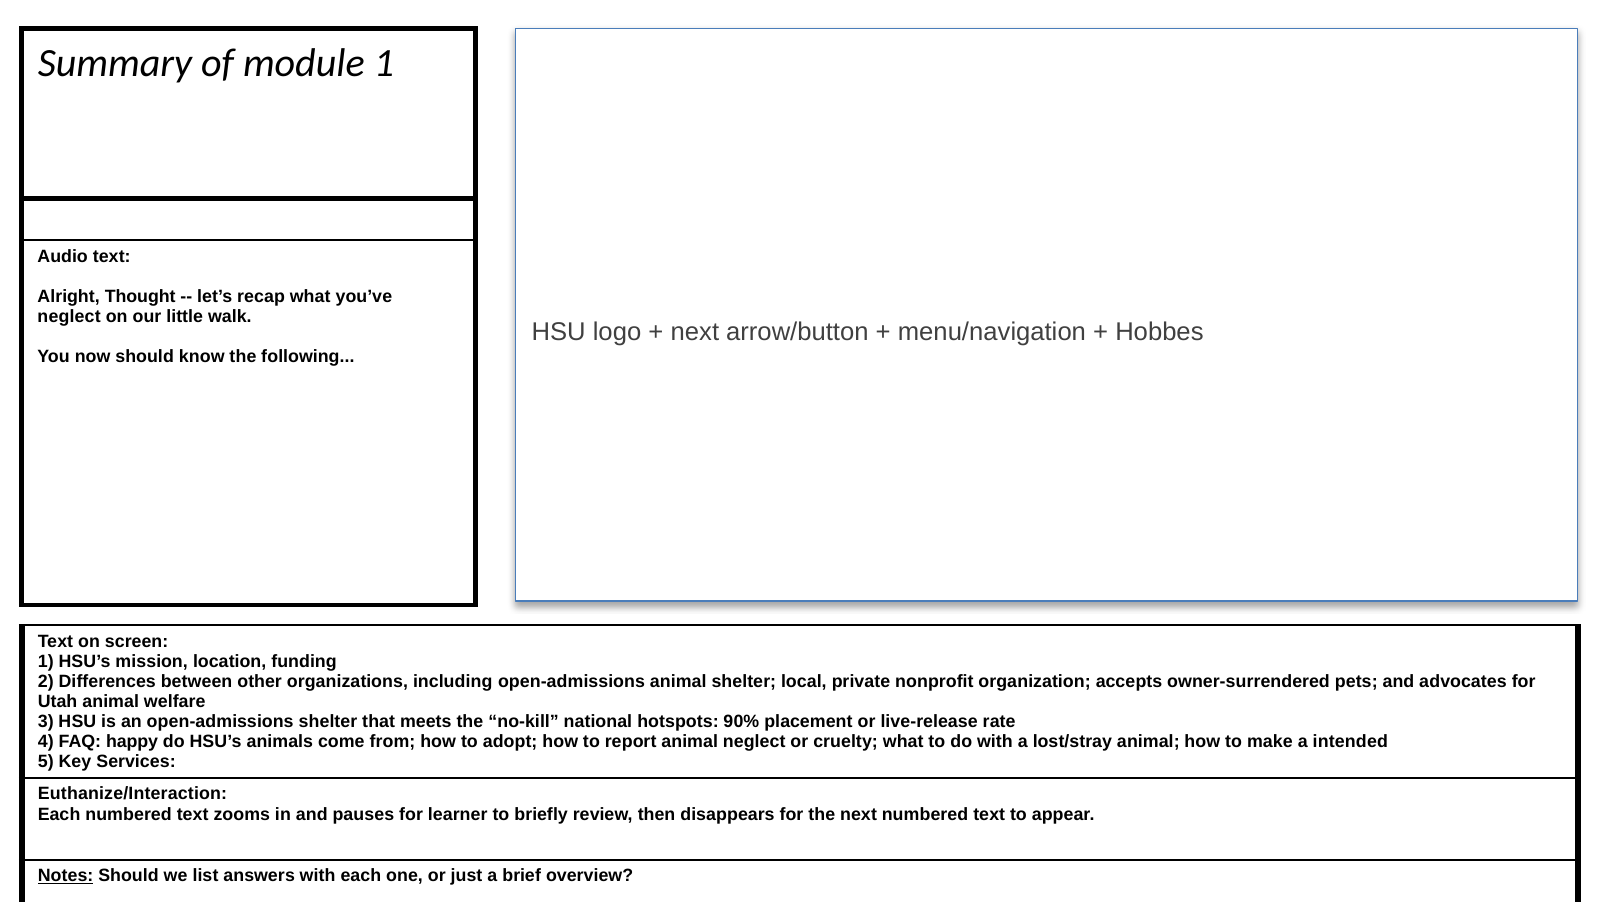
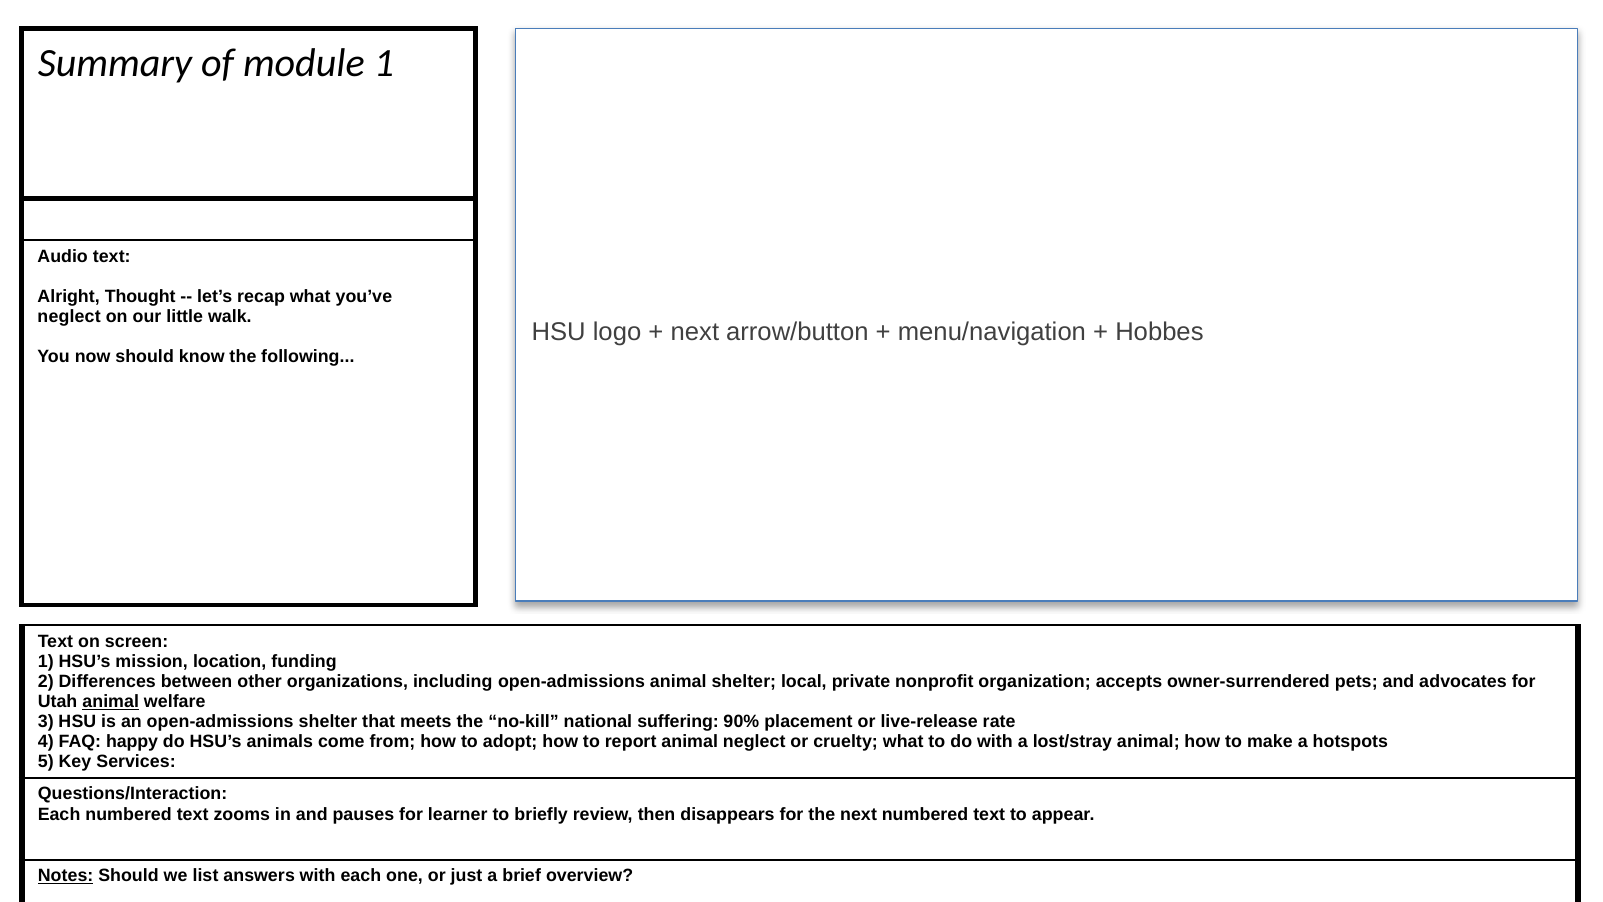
animal underline: none -> present (111, 702)
hotspots: hotspots -> suffering (678, 722)
intended: intended -> hotspots (1350, 742)
Euthanize/Interaction: Euthanize/Interaction -> Questions/Interaction (133, 794)
